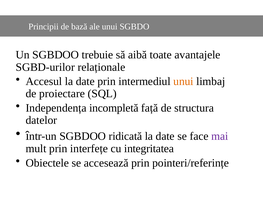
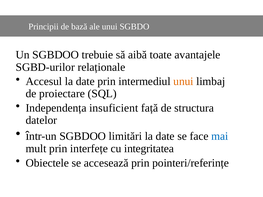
incompletă: incompletă -> insuficient (114, 108)
ridicată: ridicată -> limitări (125, 136)
mai colour: purple -> blue (220, 136)
